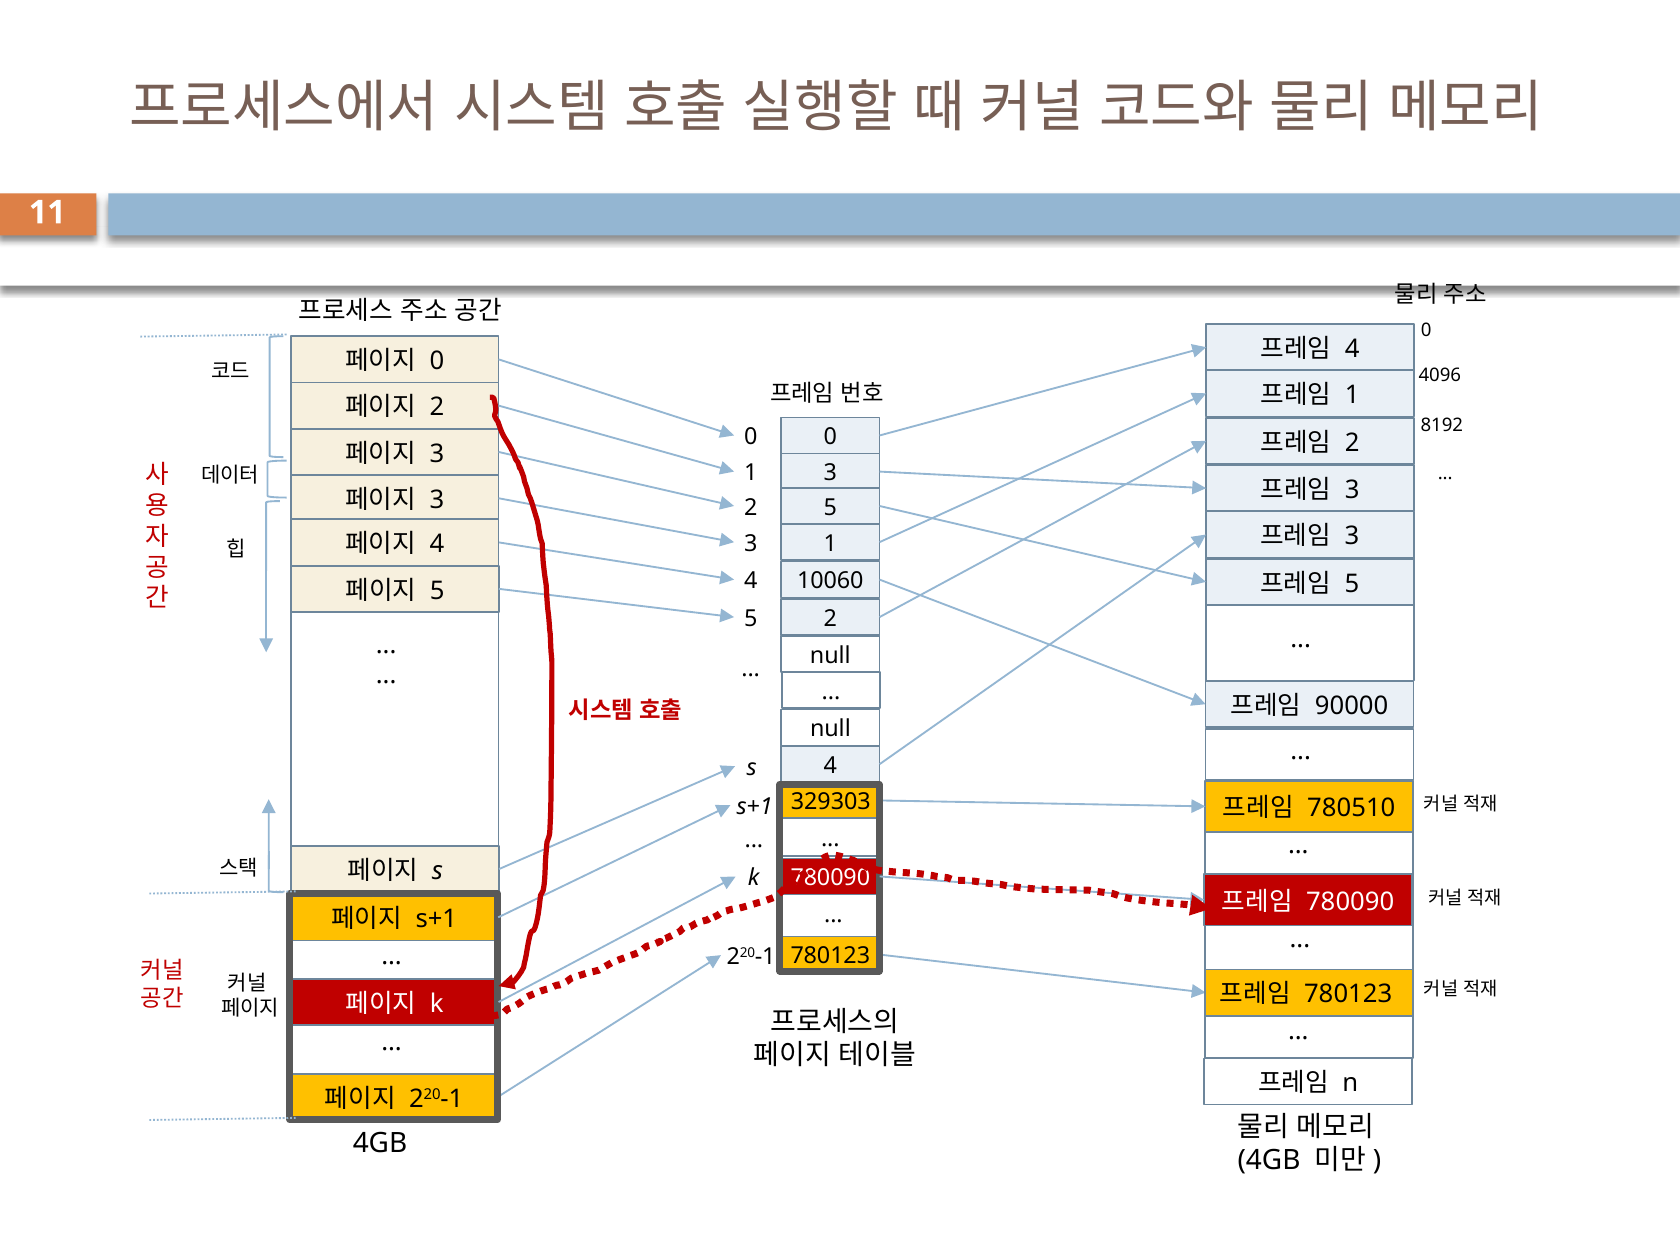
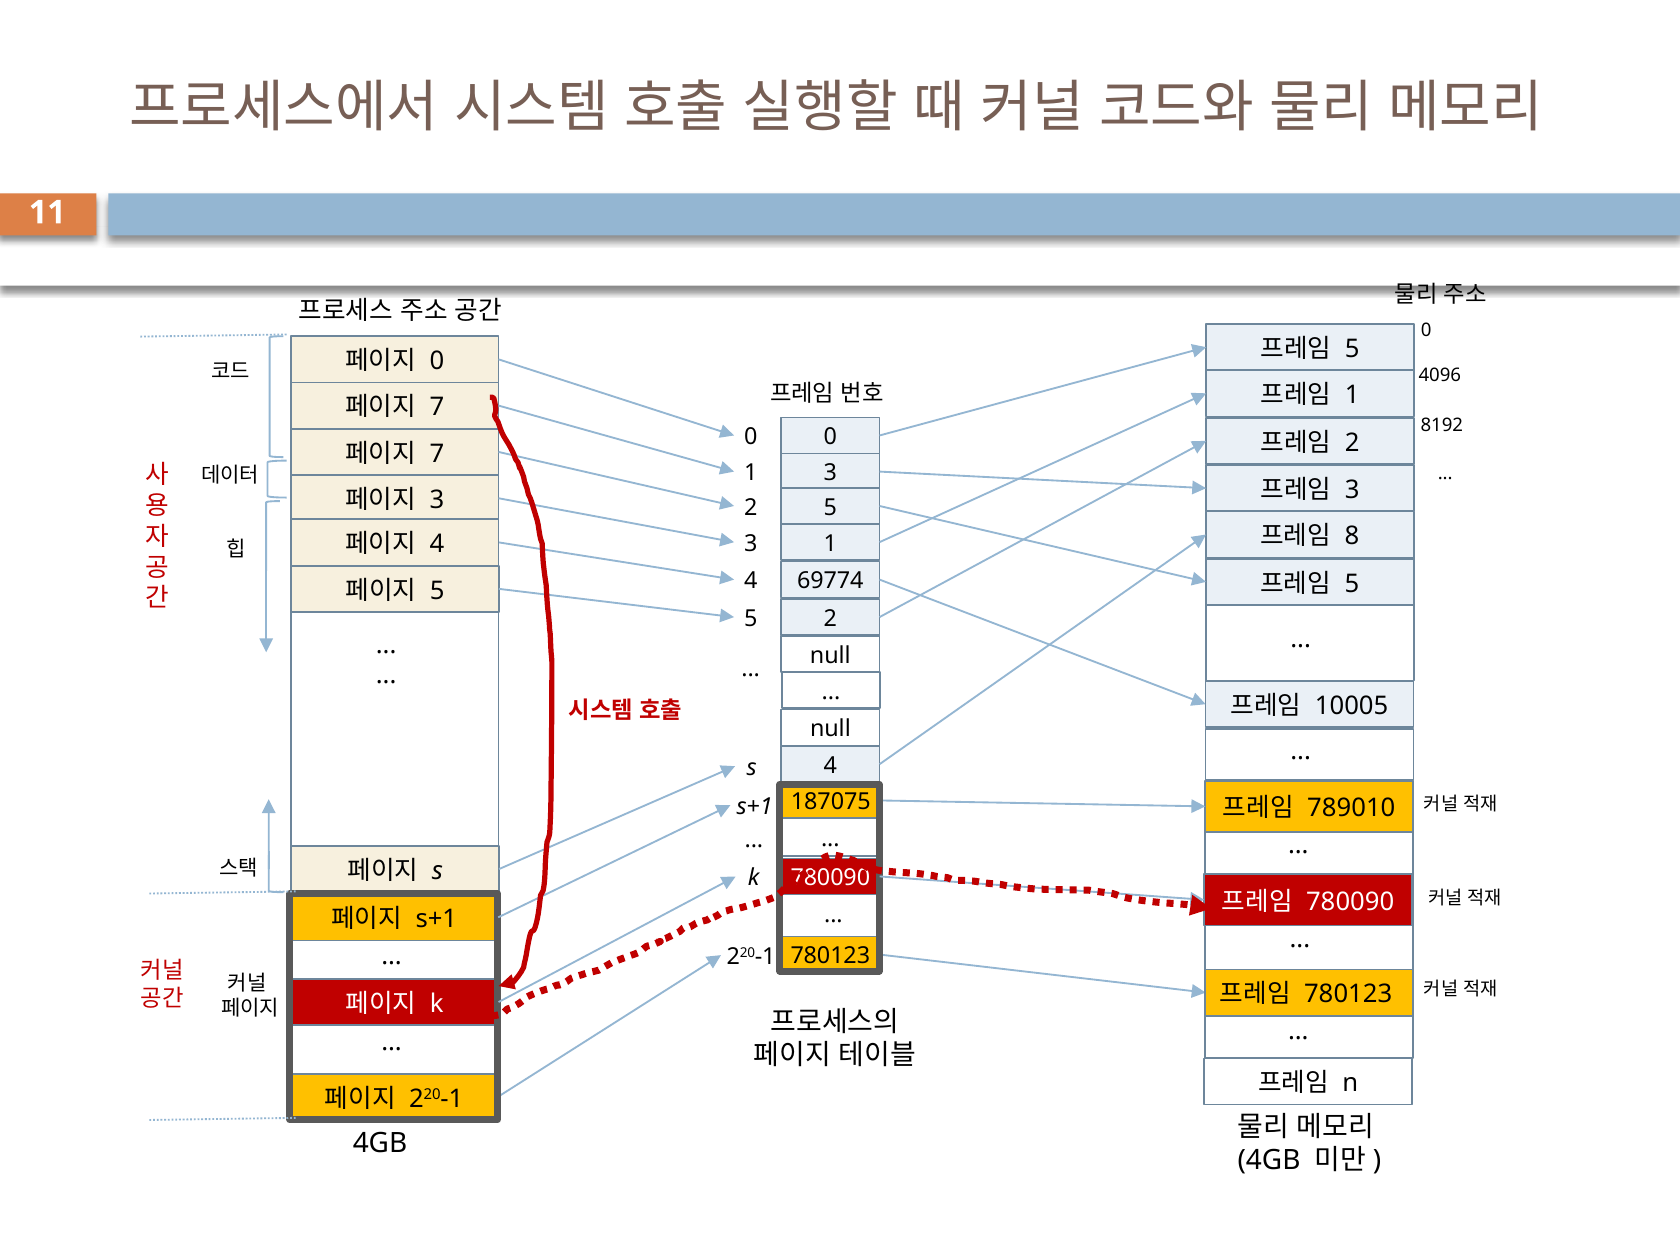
4: 4 -> 5 (1352, 349)
2: 2 -> 7 (437, 407)
3: 3 -> 7 (437, 454)
3: 3 -> 8 (1352, 536)
10060: 10060 -> 69774 (830, 581)
90000: 90000 -> 10005 (1352, 706)
329303: 329303 -> 187075 (831, 802)
780510: 780510 -> 789010 (1351, 808)
